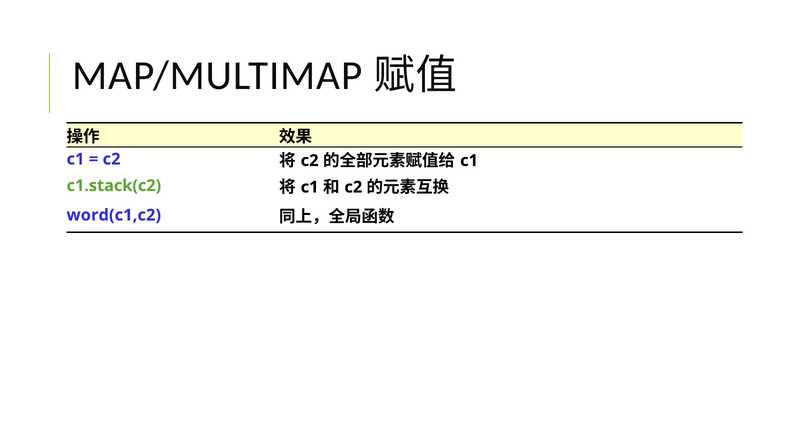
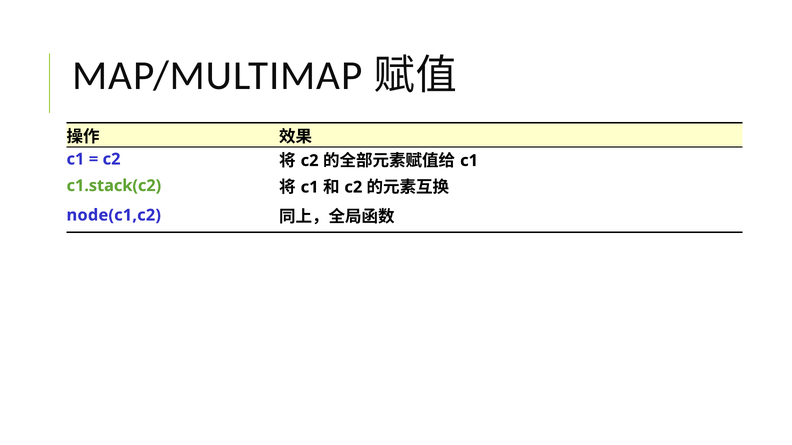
word(c1,c2: word(c1,c2 -> node(c1,c2 (114, 215)
